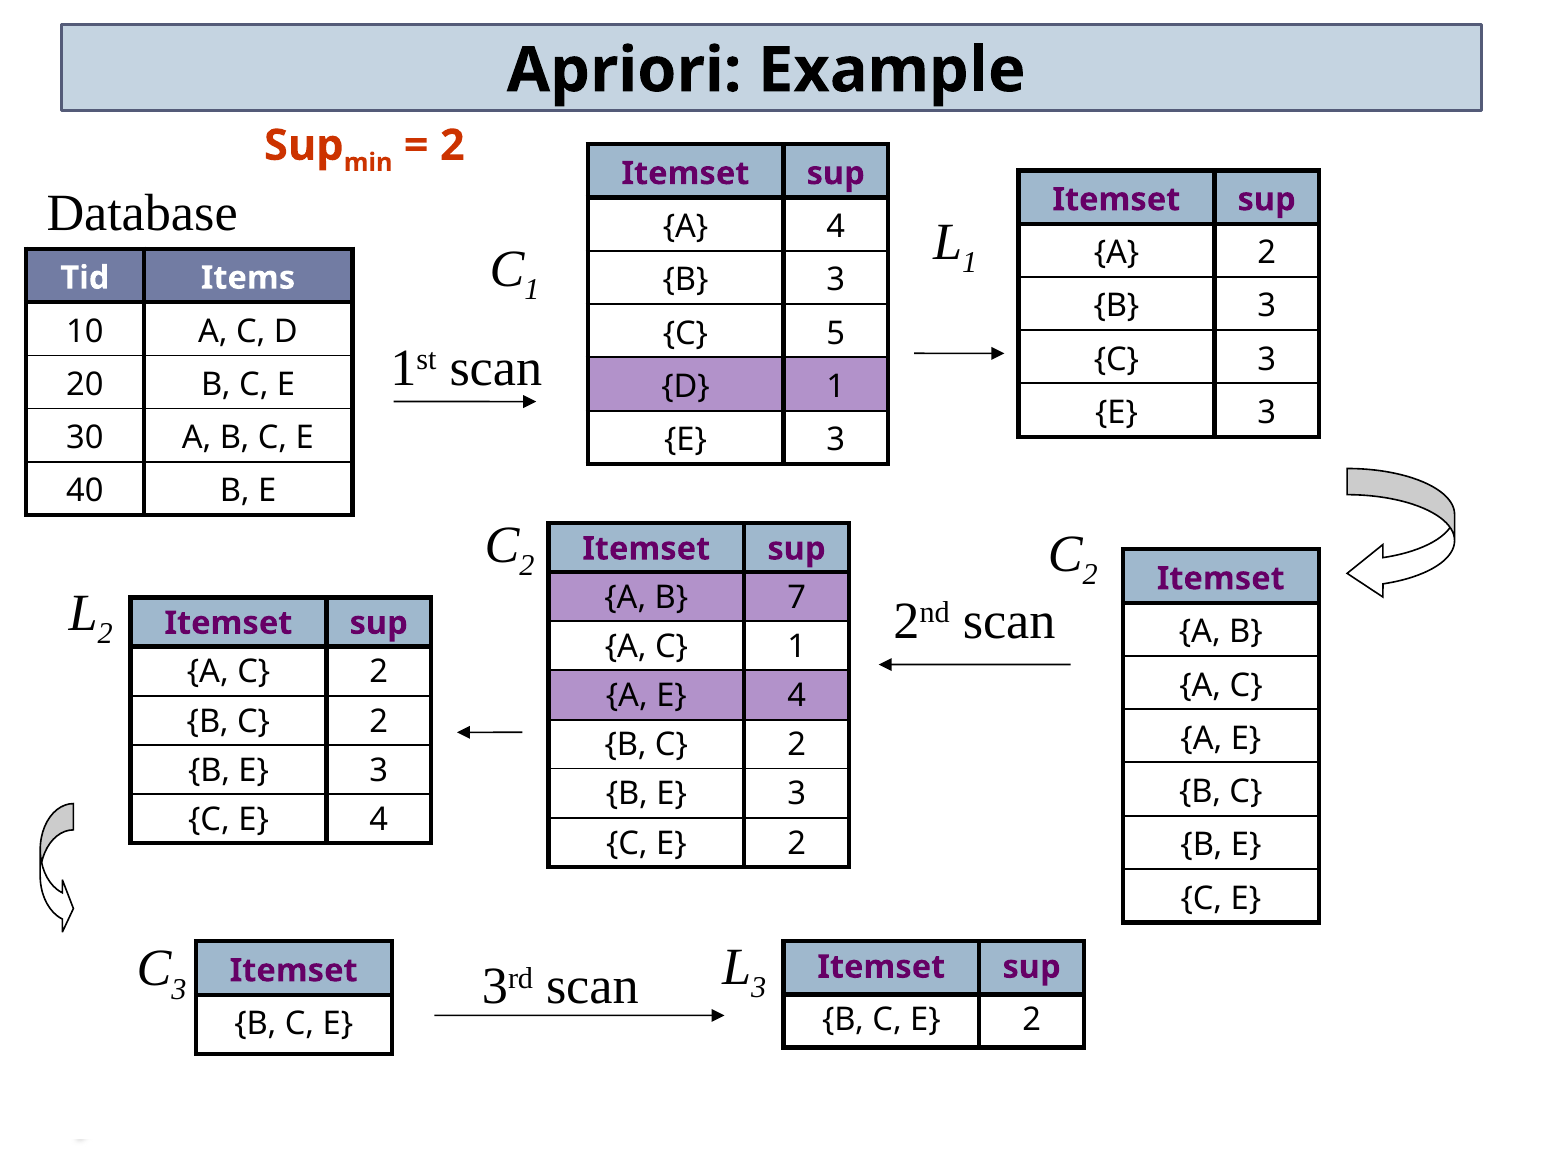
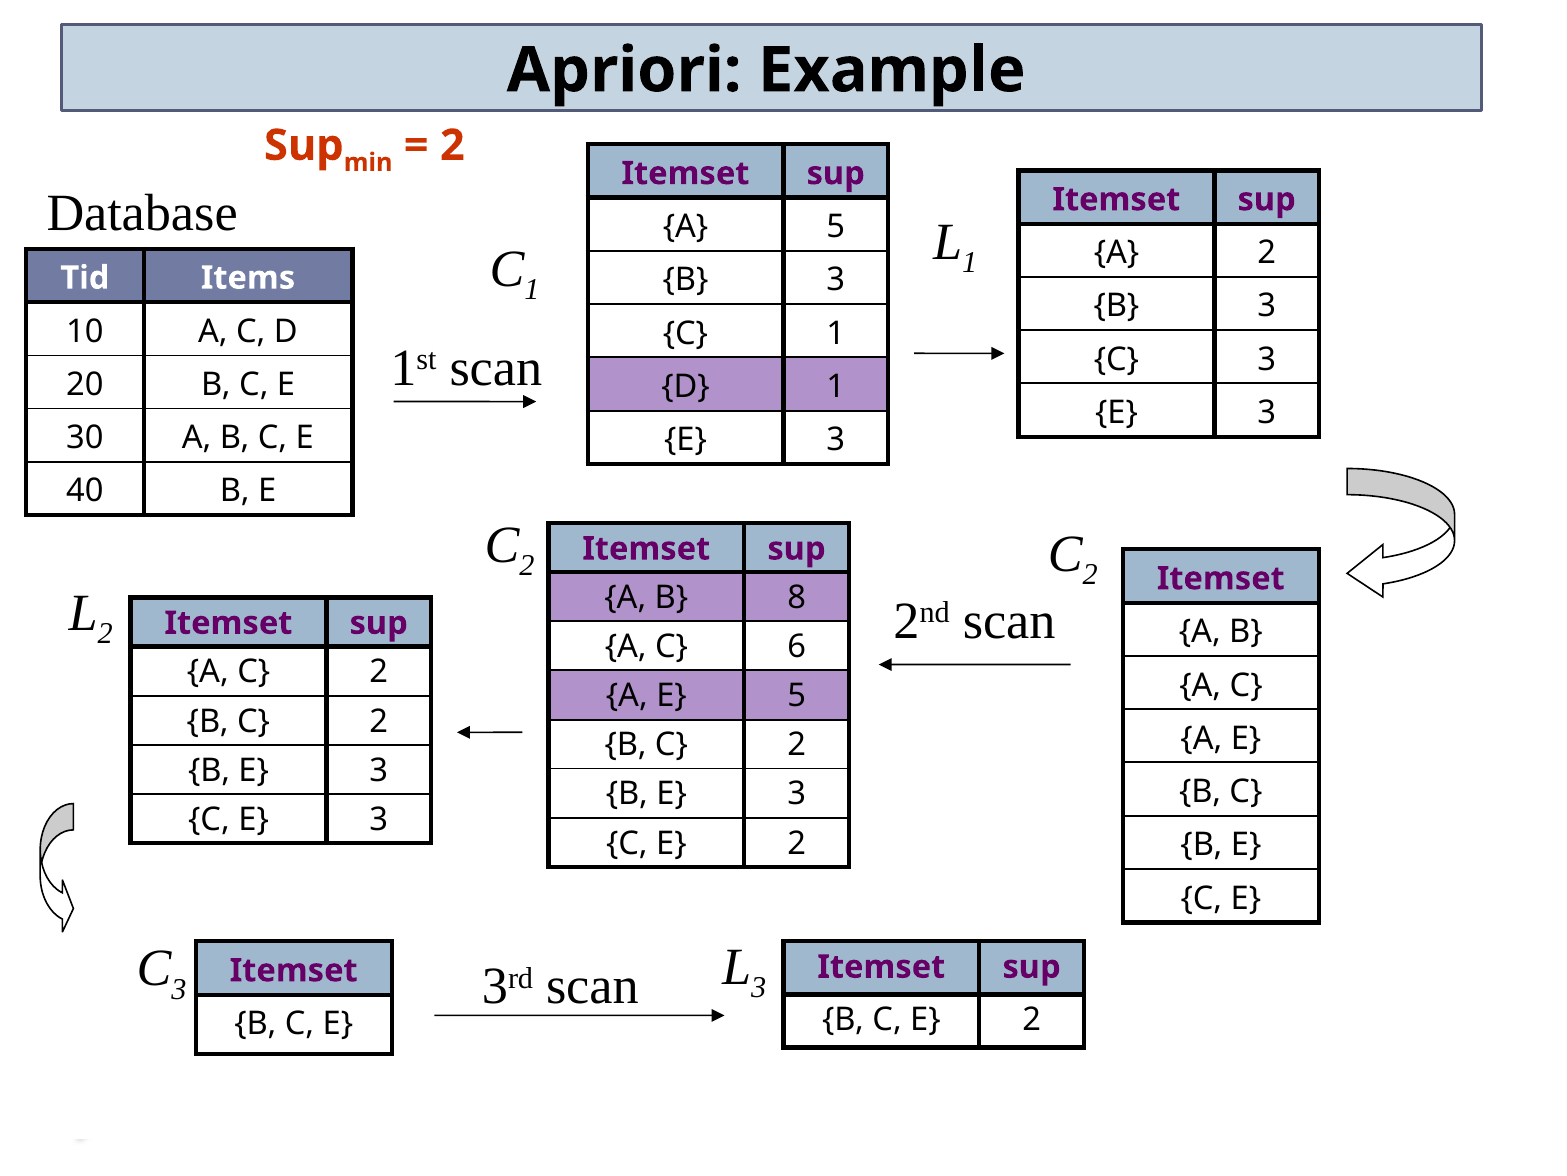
A 4: 4 -> 5 (836, 227)
5: 5 -> 1 (836, 333)
7: 7 -> 8 (797, 597)
A C 1: 1 -> 6 (797, 647)
A E 4: 4 -> 5 (797, 695)
C E 4: 4 -> 3 (379, 819)
